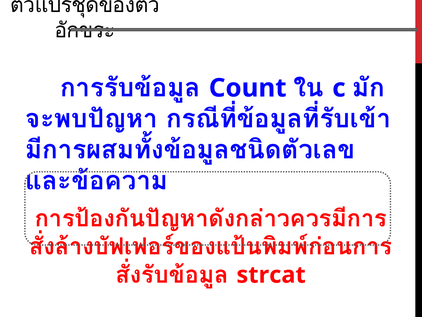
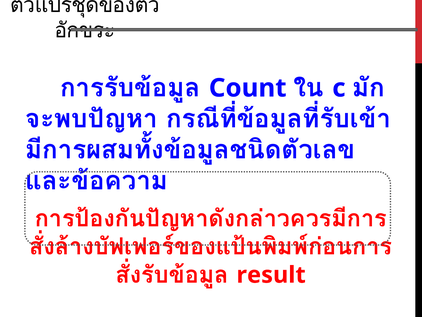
strcat: strcat -> result (271, 275)
